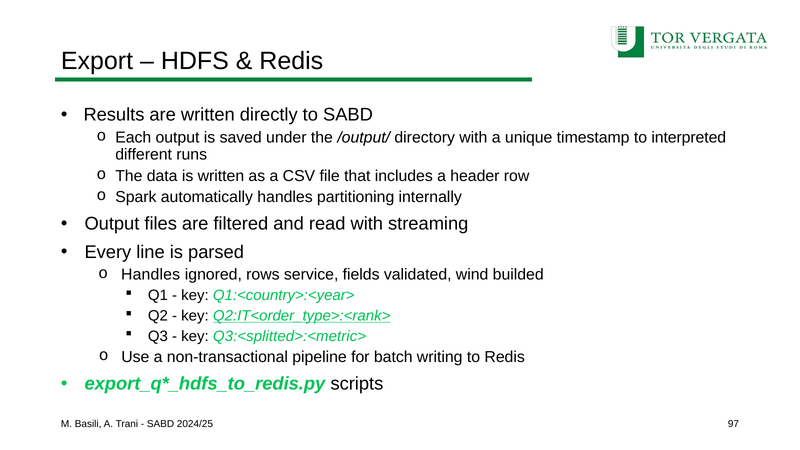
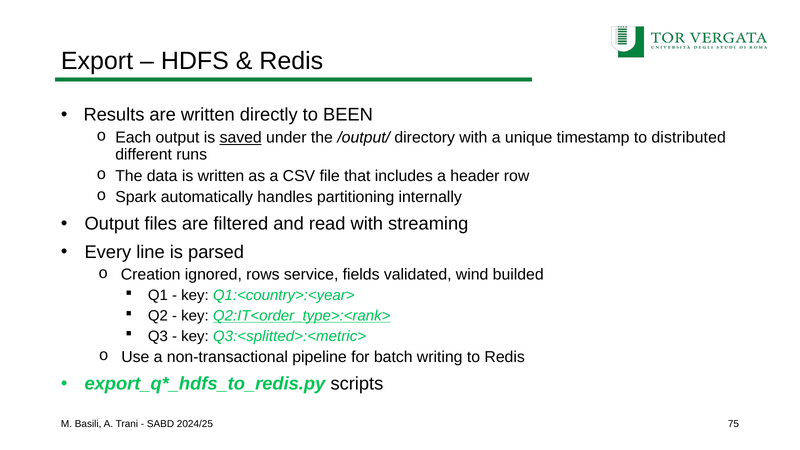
to SABD: SABD -> BEEN (348, 115)
saved underline: none -> present (241, 137)
interpreted: interpreted -> distributed (689, 137)
Handles: Handles -> Creation (151, 275)
97: 97 -> 75 (733, 424)
